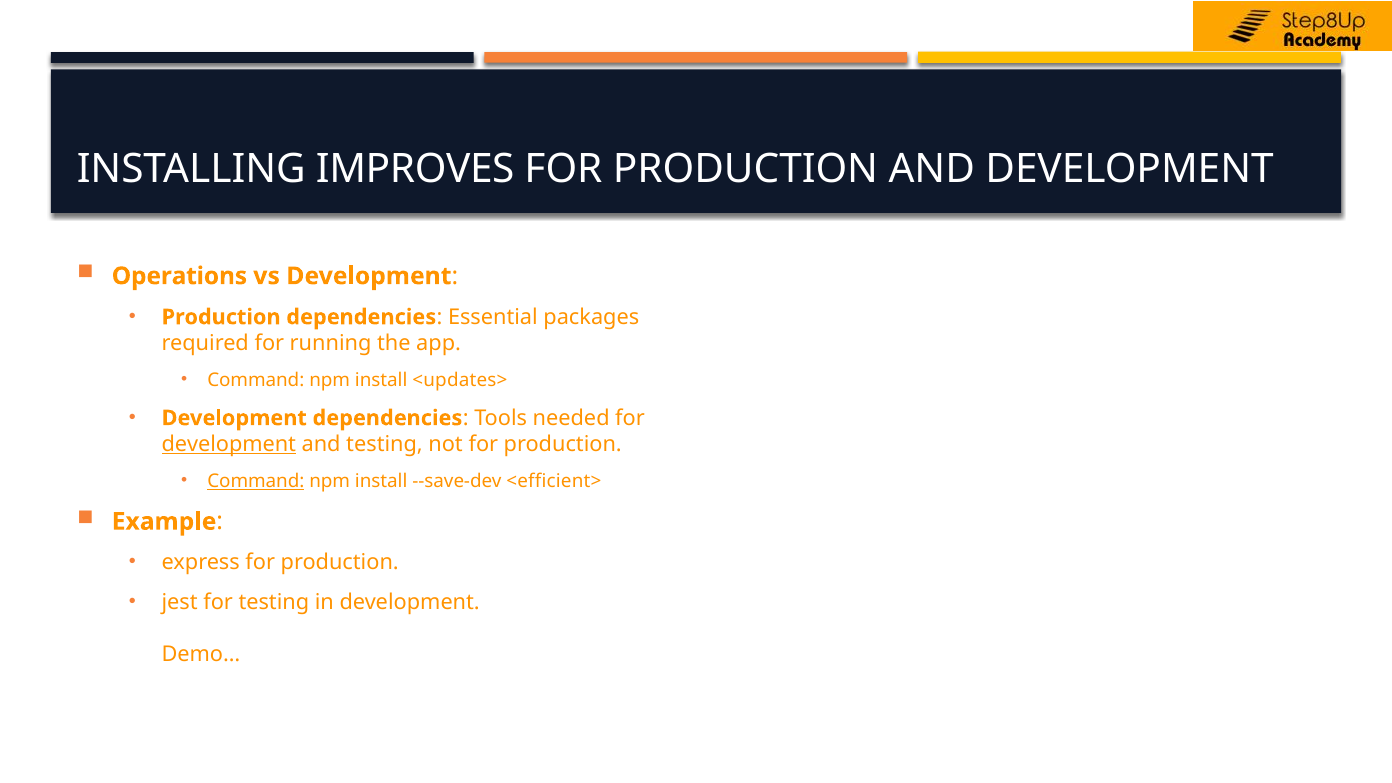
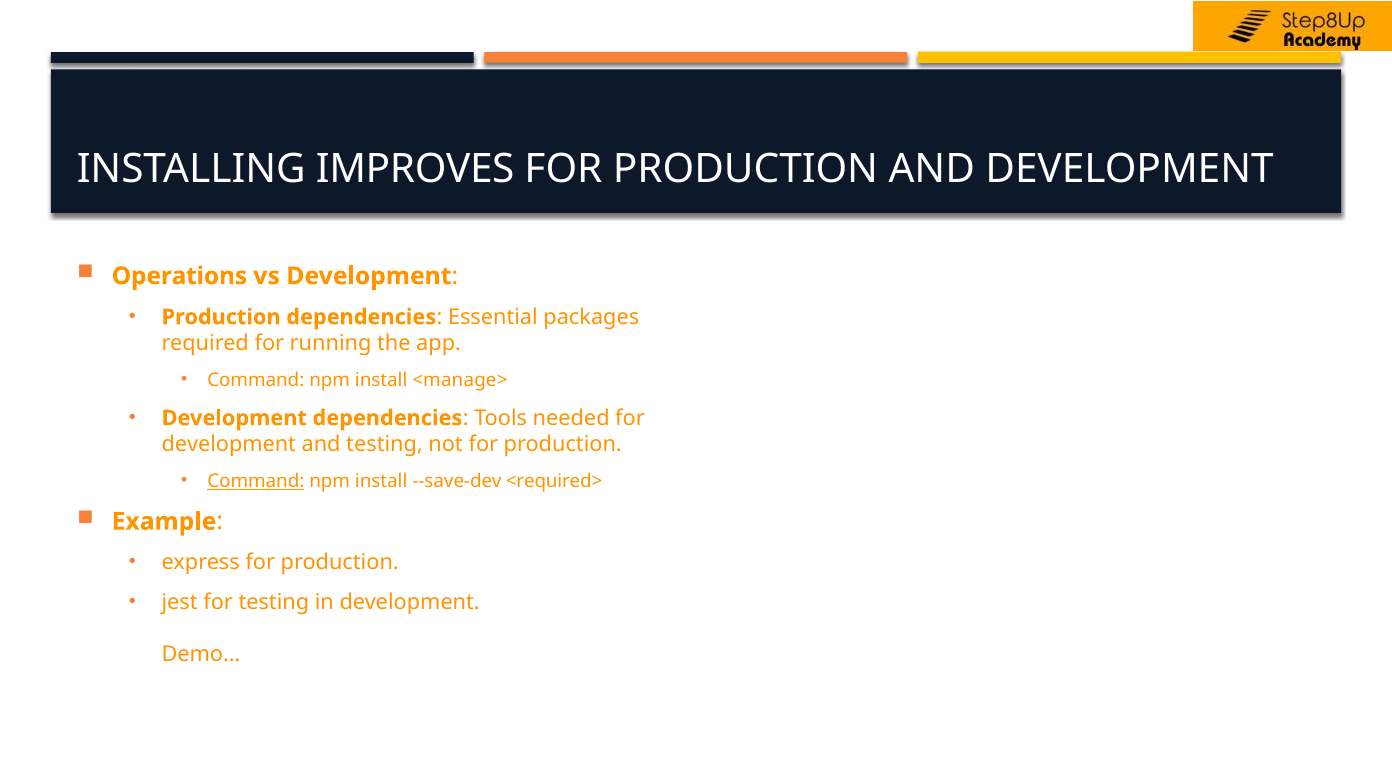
<updates>: <updates> -> <manage> (460, 380)
development underline: present -> none (229, 444)
<efficient>: <efficient> -> <required> (554, 481)
